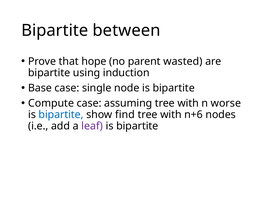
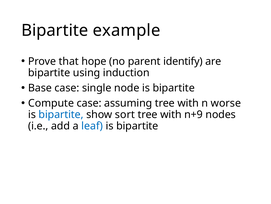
between: between -> example (127, 30)
wasted: wasted -> identify (183, 61)
find: find -> sort (125, 114)
n+6: n+6 -> n+9 (194, 114)
leaf colour: purple -> blue (92, 126)
